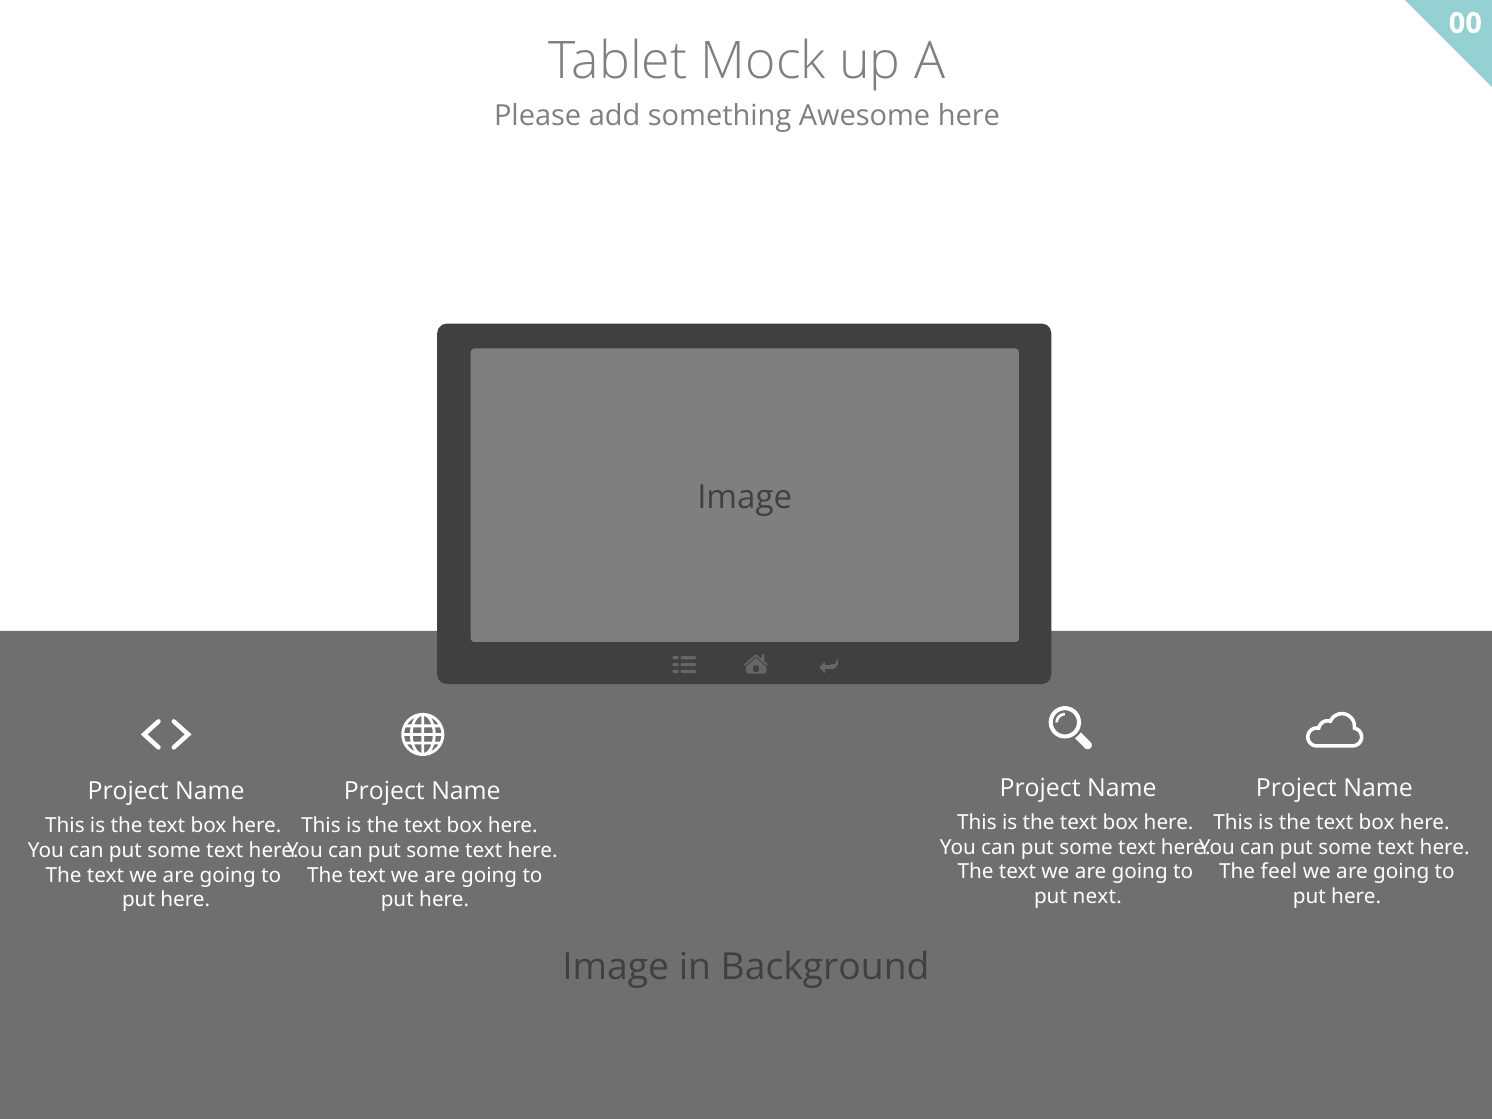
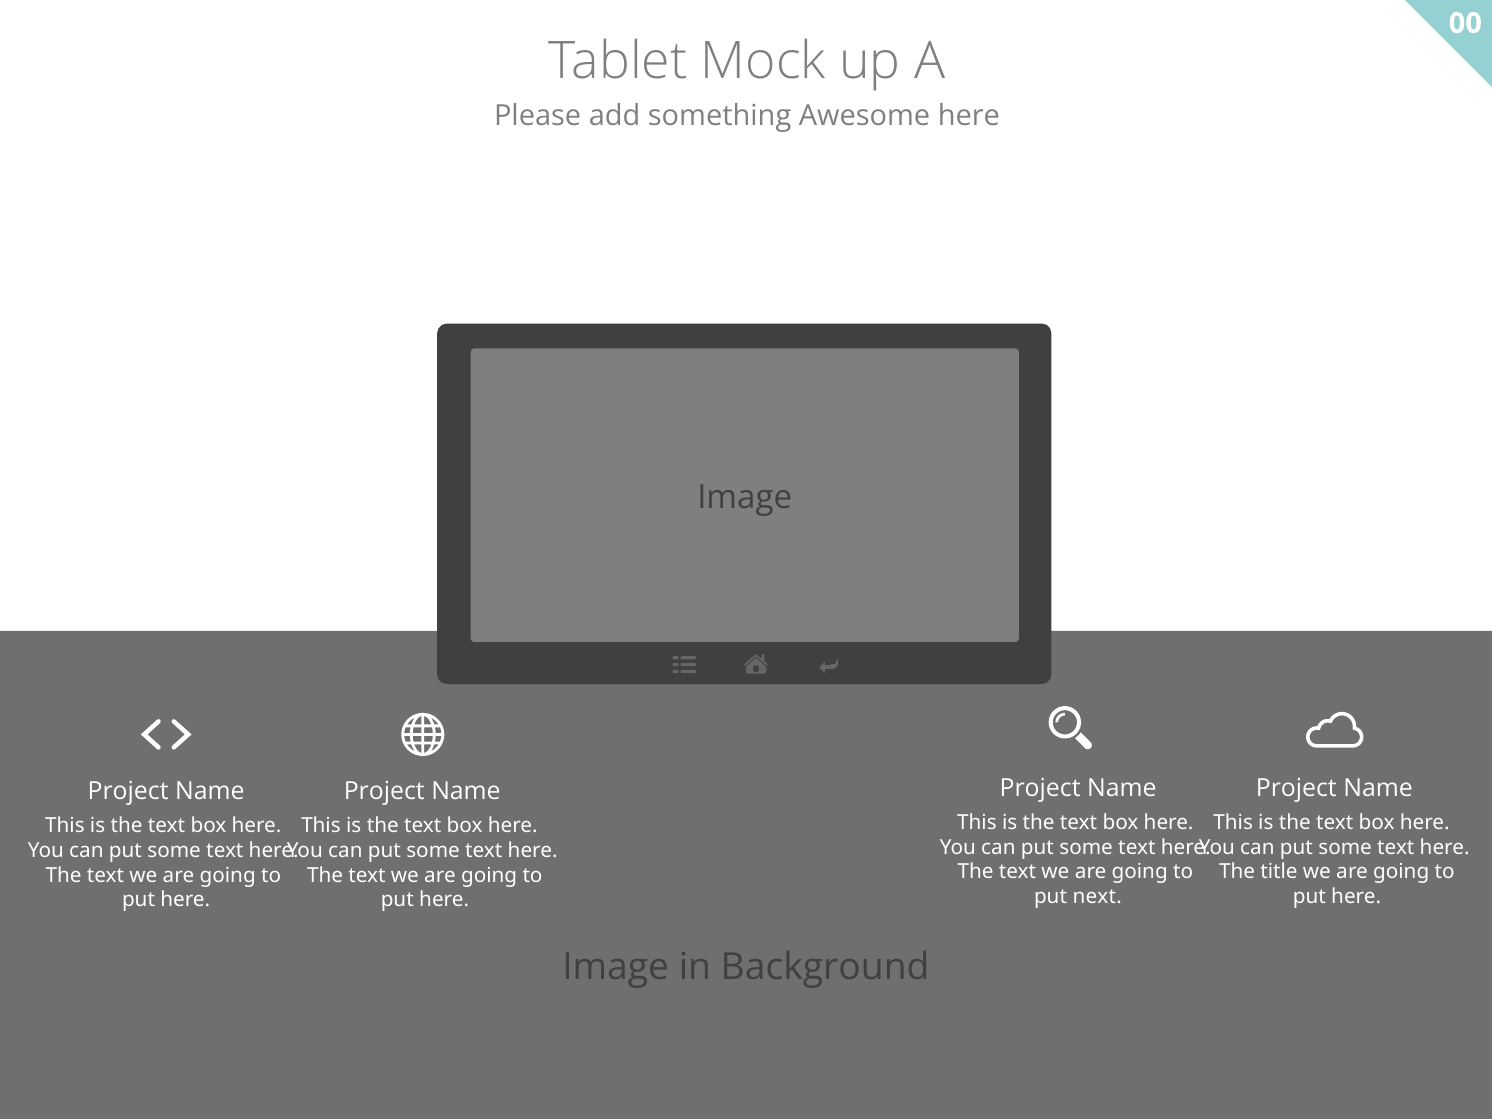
feel: feel -> title (1279, 872)
